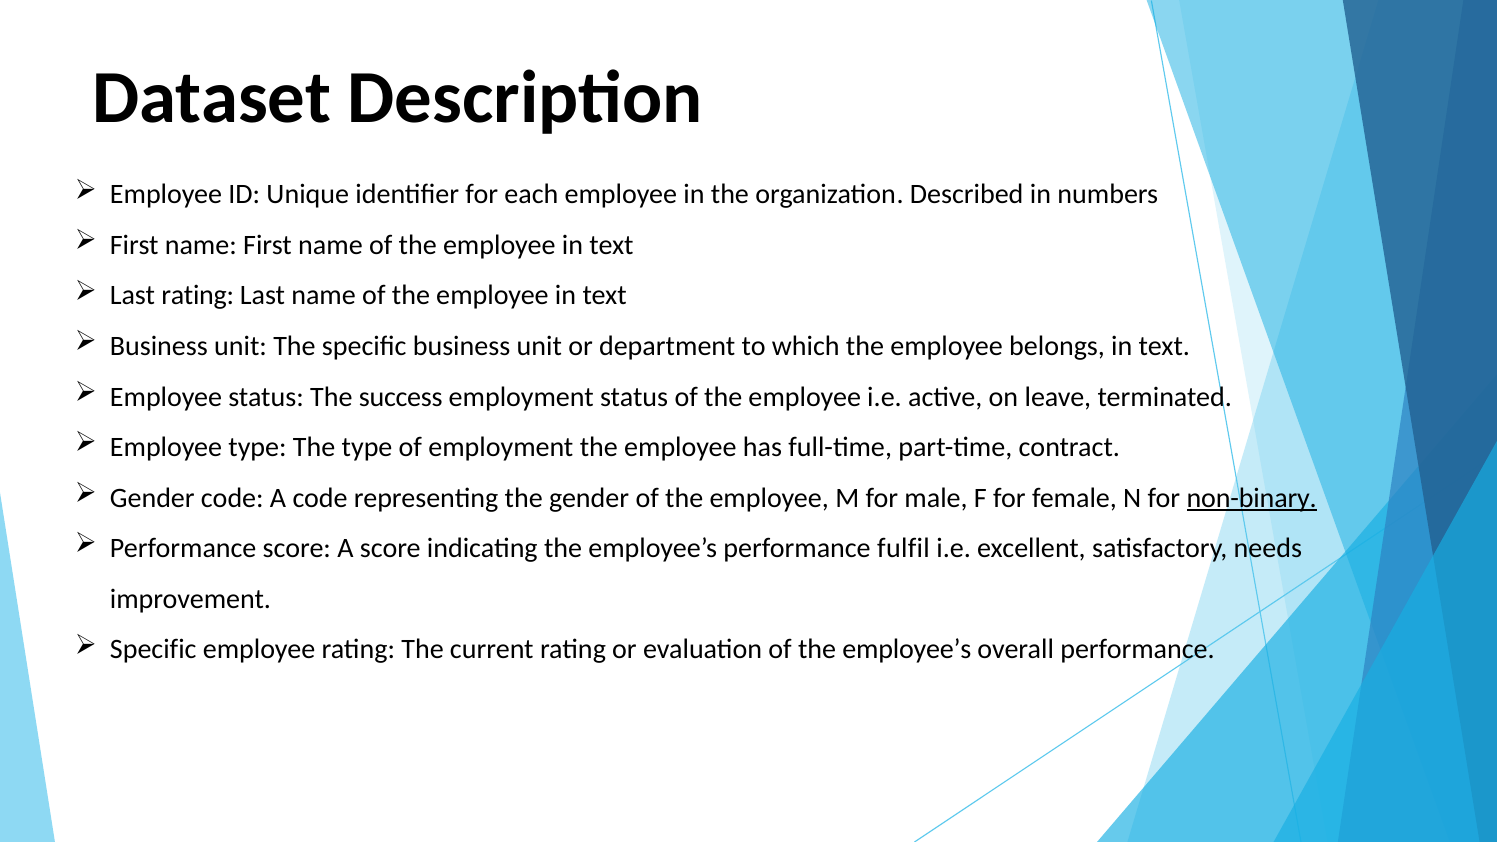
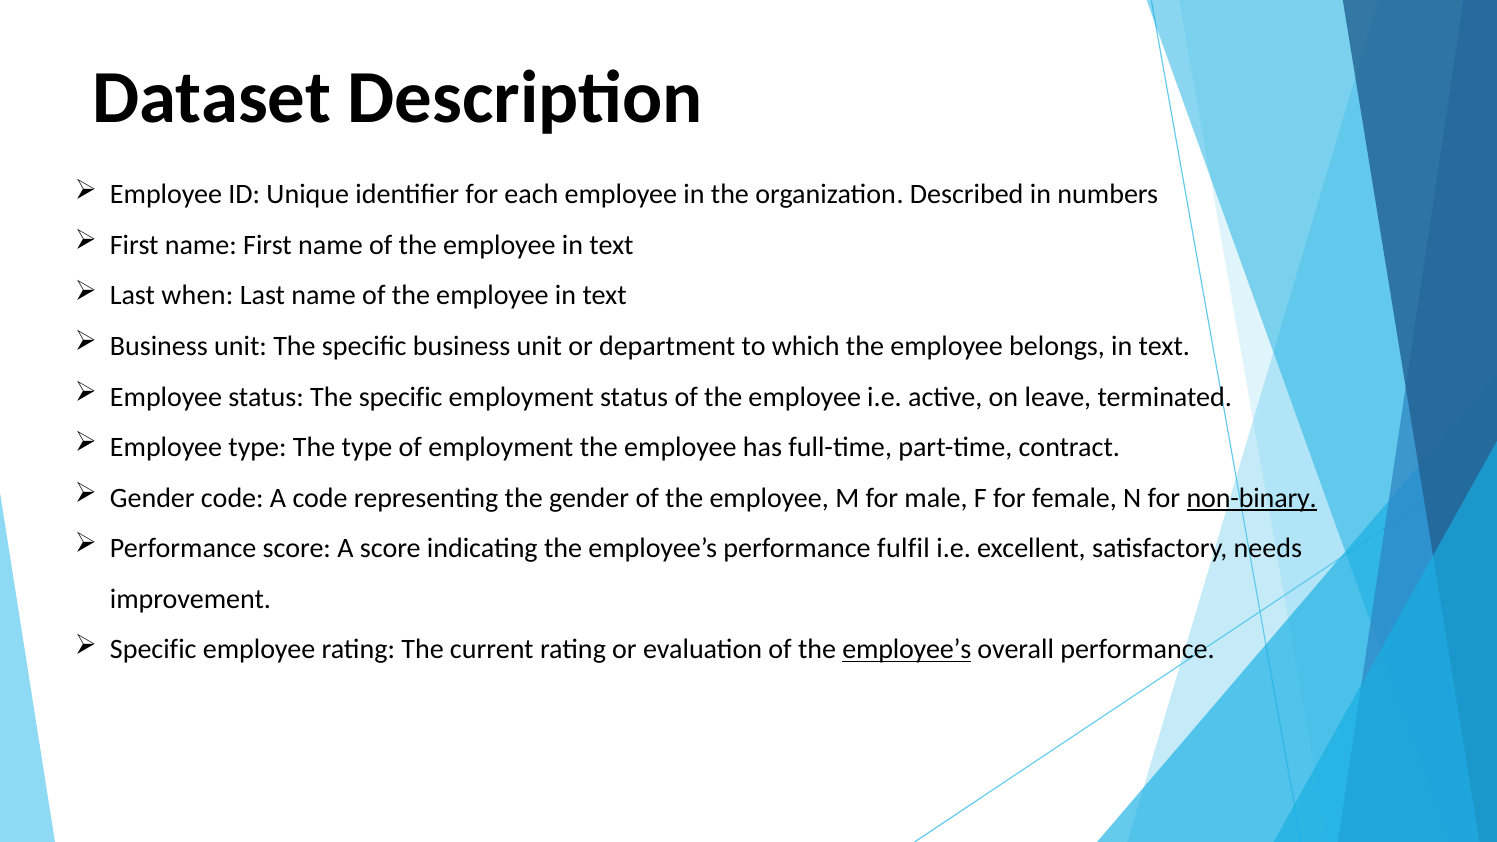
Last rating: rating -> when (197, 296)
status The success: success -> specific (401, 397)
employee’s underline: none -> present (907, 649)
